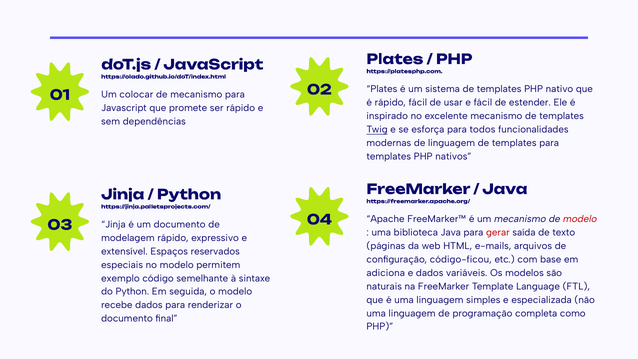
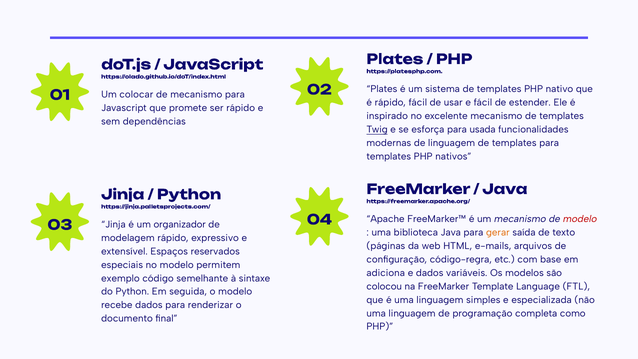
todos: todos -> usada (483, 130)
um documento: documento -> organizador (180, 224)
gerar colour: red -> orange (498, 233)
código-ficou: código-ficou -> código-regra (461, 259)
naturais: naturais -> colocou (384, 286)
